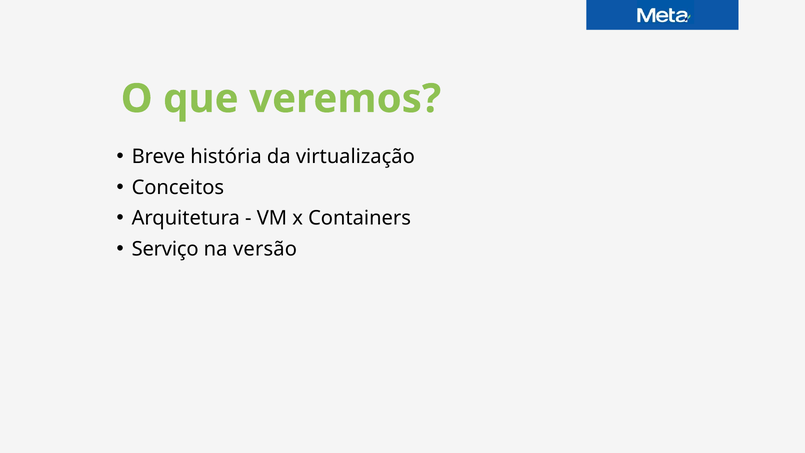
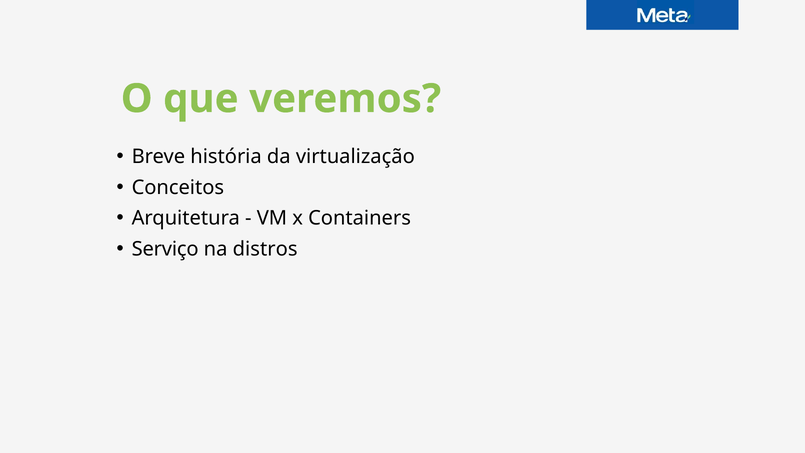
versão: versão -> distros (265, 249)
